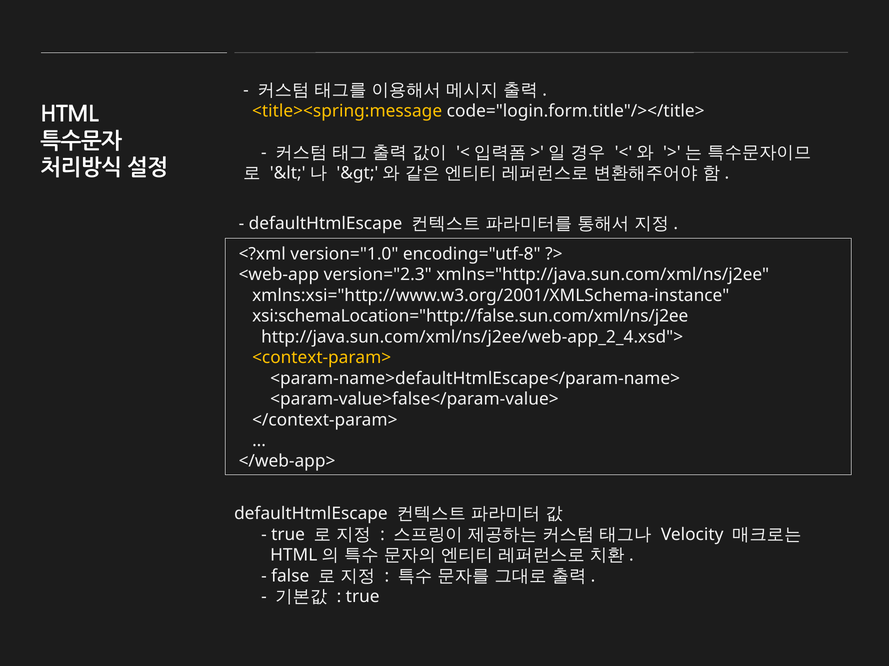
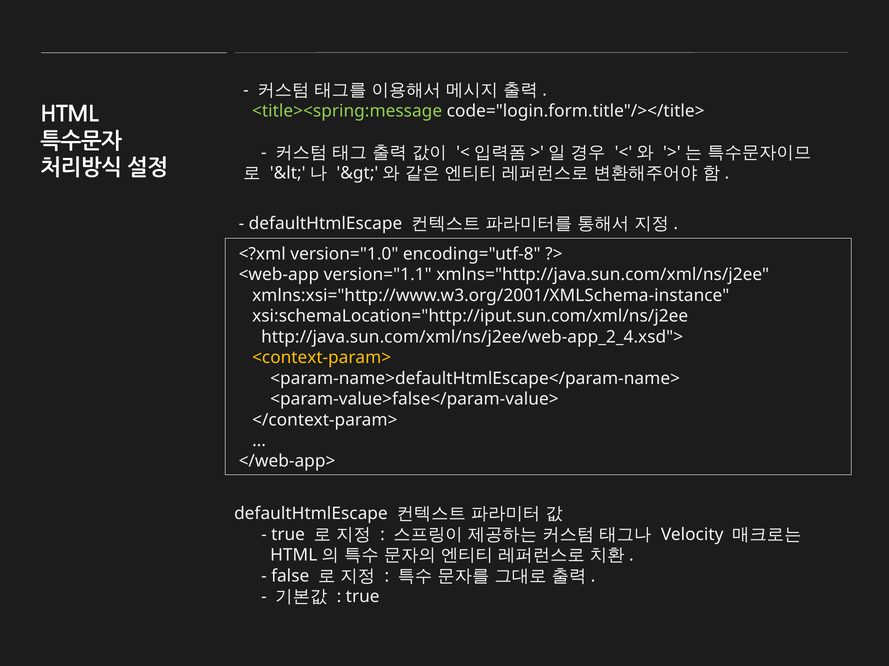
<title><spring:message colour: yellow -> light green (347, 111)
version="2.3: version="2.3 -> version="1.1 (378, 275)
xsi:schemaLocation="http://false.sun.com/xml/ns/j2ee: xsi:schemaLocation="http://false.sun.com/xml/ns/j2ee -> xsi:schemaLocation="http://iput.sun.com/xml/ns/j2ee (470, 317)
